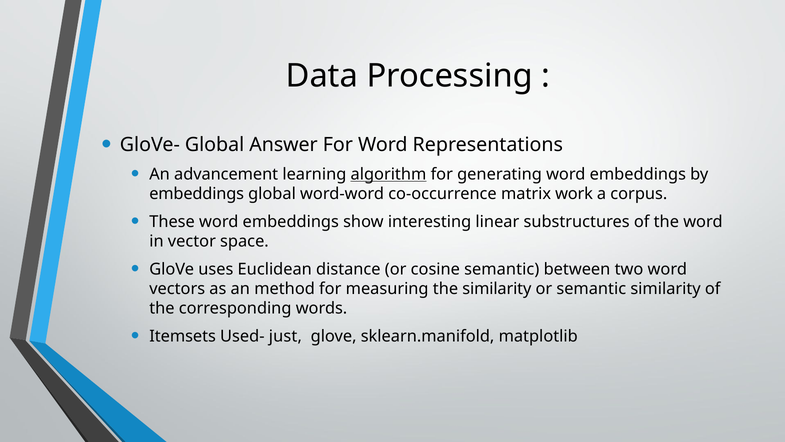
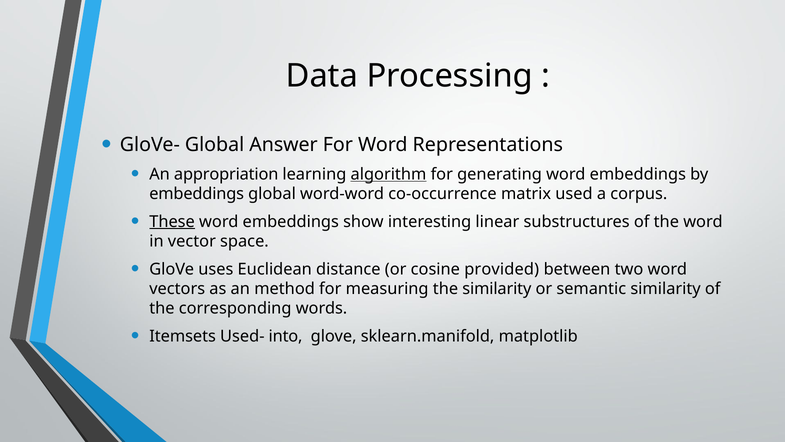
advancement: advancement -> appropriation (226, 174)
work: work -> used (574, 194)
These underline: none -> present (172, 221)
cosine semantic: semantic -> provided (502, 269)
just: just -> into (286, 336)
